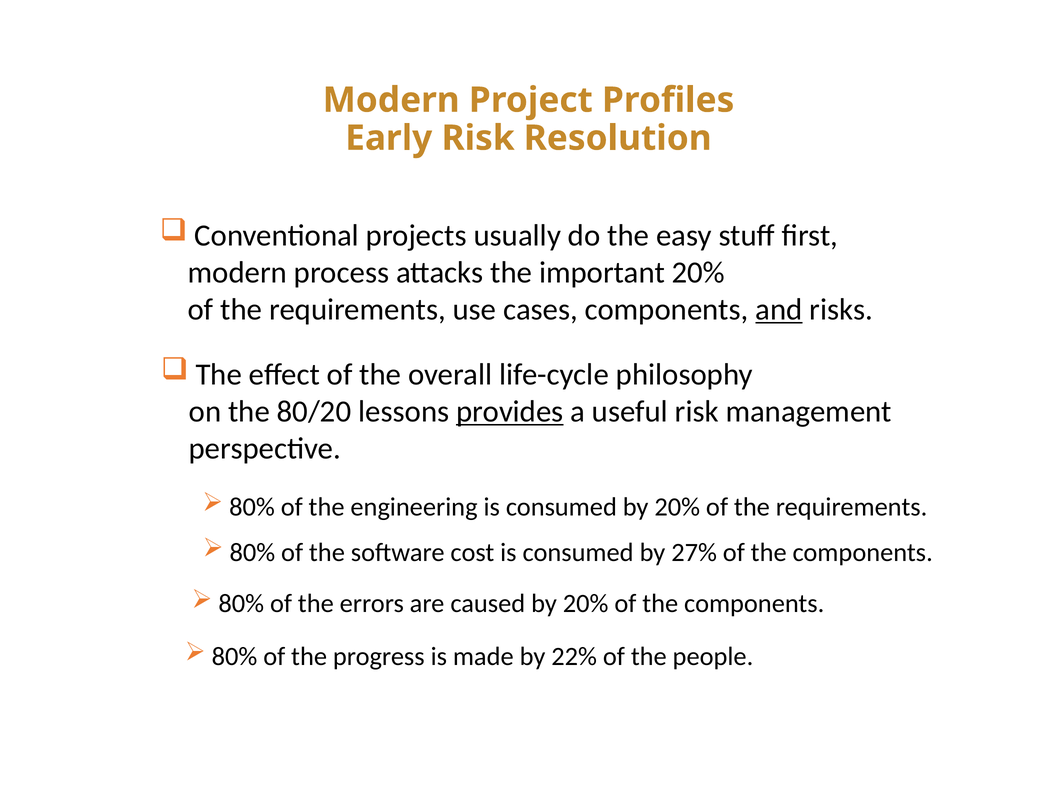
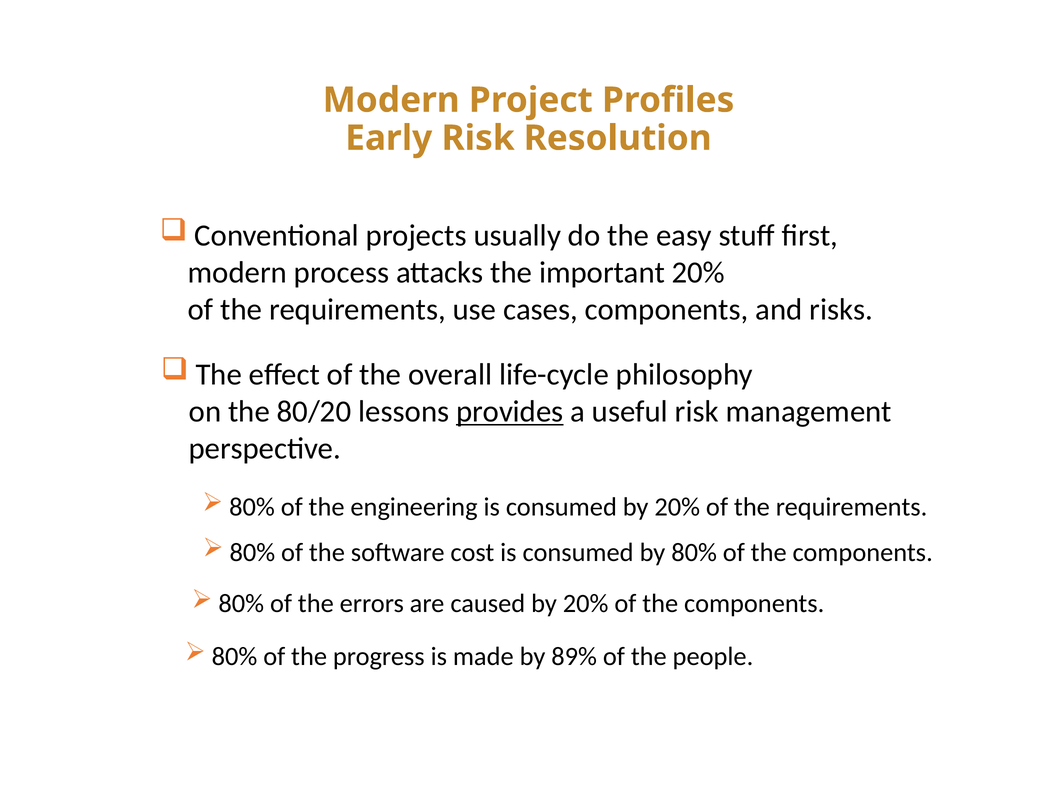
and underline: present -> none (779, 310)
by 27%: 27% -> 80% (694, 553)
22%: 22% -> 89% (574, 657)
